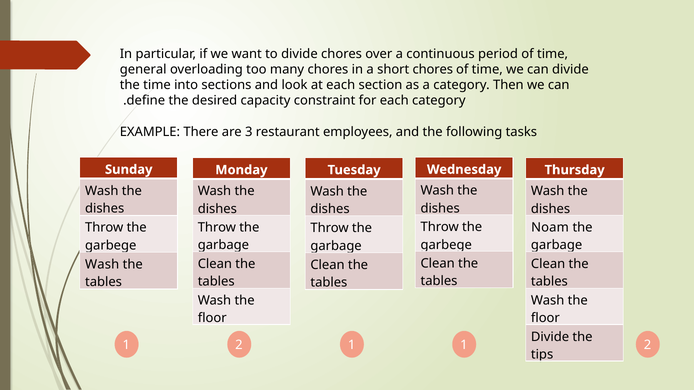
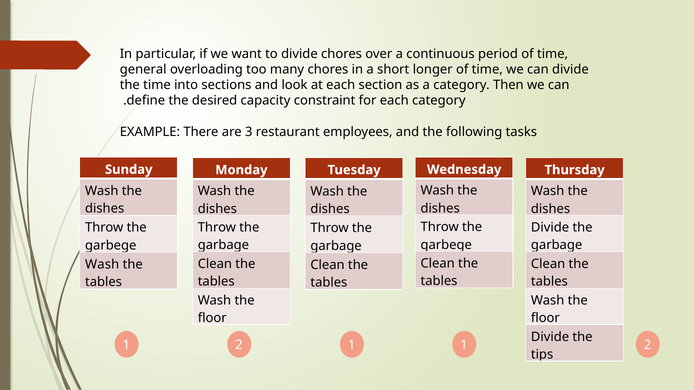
short chores: chores -> longer (433, 70)
Noam: Noam -> Divide (550, 228)
